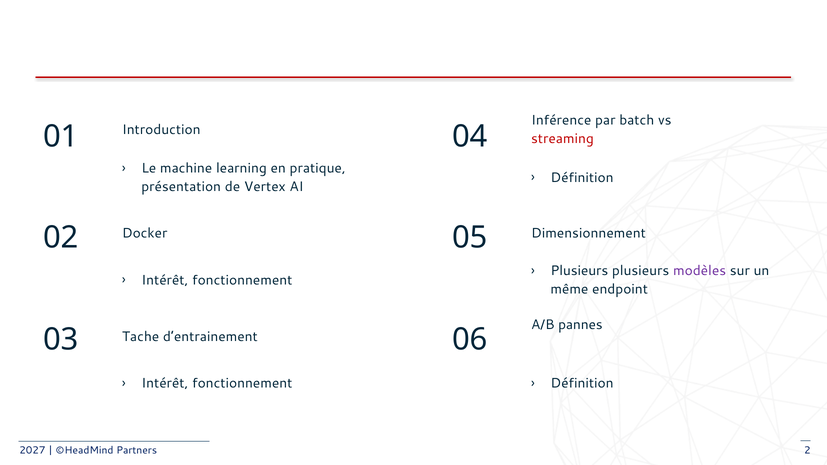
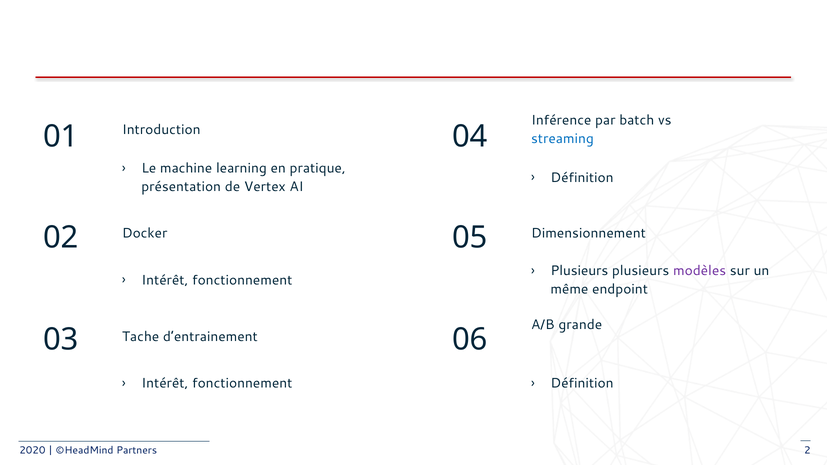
streaming colour: red -> blue (562, 139)
pannes: pannes -> grande (580, 325)
2027: 2027 -> 2020 (32, 451)
